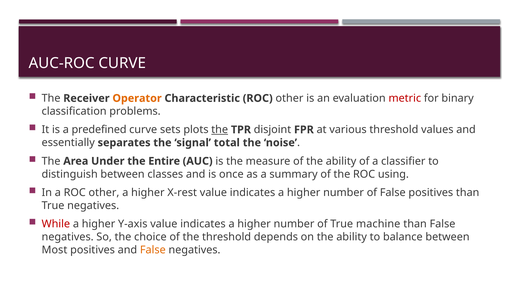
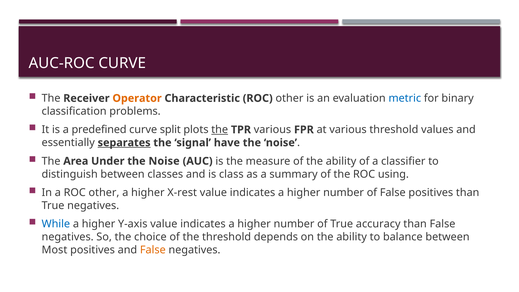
metric colour: red -> blue (405, 98)
sets: sets -> split (170, 130)
TPR disjoint: disjoint -> various (272, 130)
separates underline: none -> present (124, 143)
total: total -> have (227, 143)
Under the Entire: Entire -> Noise (164, 161)
once: once -> class (231, 174)
While colour: red -> blue (56, 224)
machine: machine -> accuracy (378, 224)
